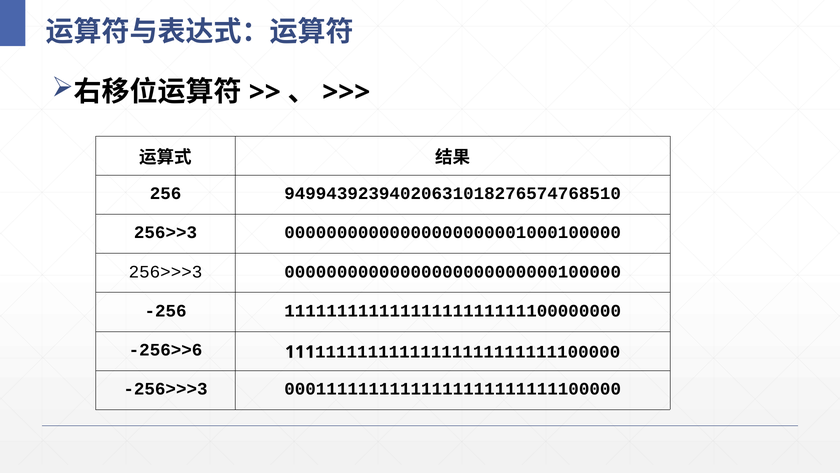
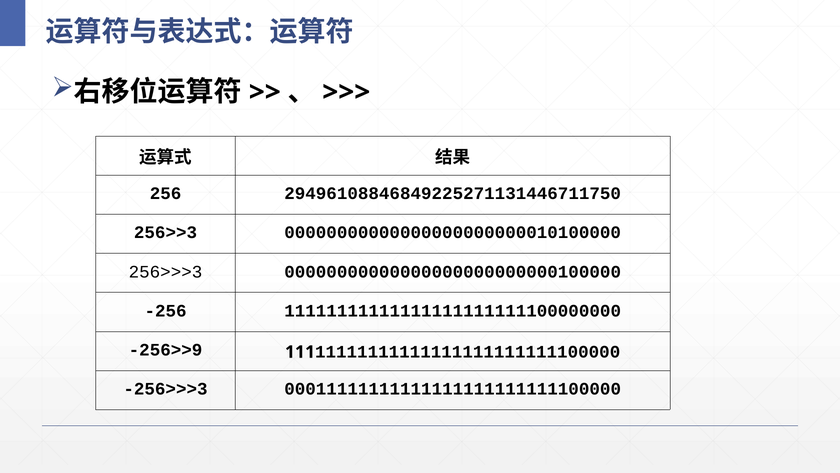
94994392394020631018276574768510: 94994392394020631018276574768510 -> 29496108846849225271131446711750 (453, 193)
00000000000000000000001000100000: 00000000000000000000001000100000 -> 00000000000000000000000010100000 (453, 232)
-256>>6: -256>>6 -> -256>>9 (166, 349)
